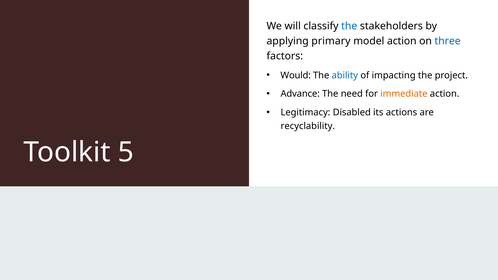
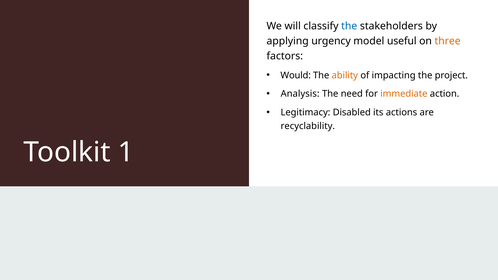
primary: primary -> urgency (331, 41)
model action: action -> useful (402, 41)
three colour: blue -> orange (448, 41)
ability colour: blue -> orange (345, 75)
Advance: Advance -> Analysis (300, 94)
5: 5 -> 1 (126, 152)
